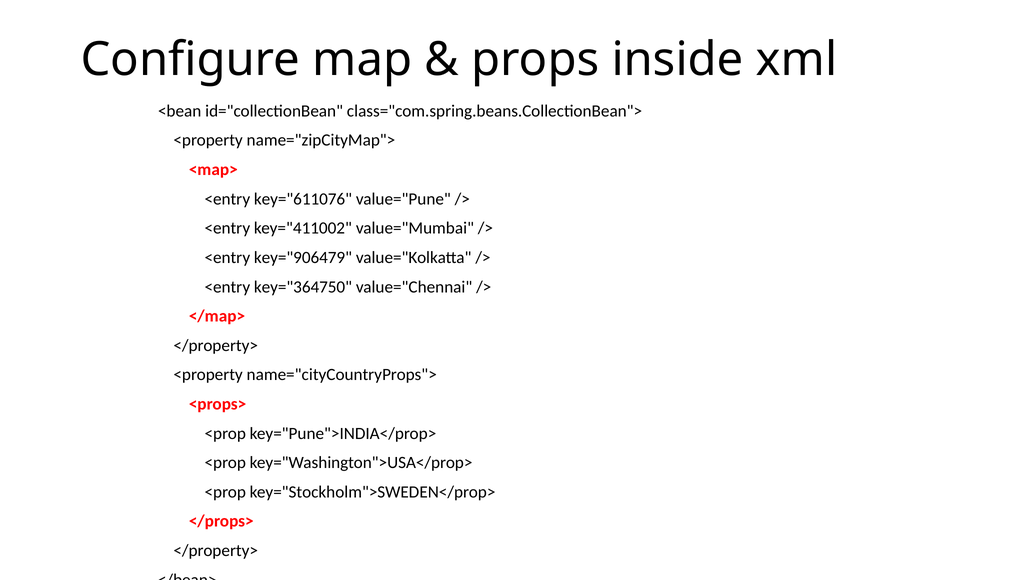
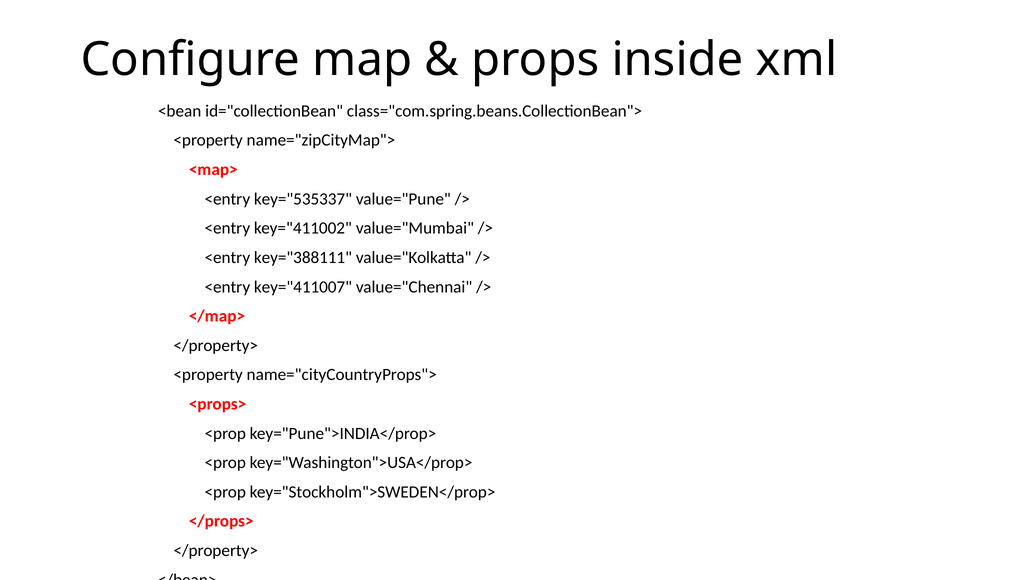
key="611076: key="611076 -> key="535337 (303, 199)
key="906479: key="906479 -> key="388111 (303, 258)
key="364750: key="364750 -> key="411007 (303, 287)
